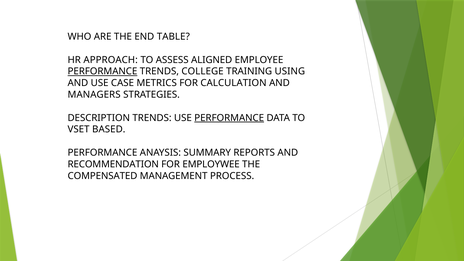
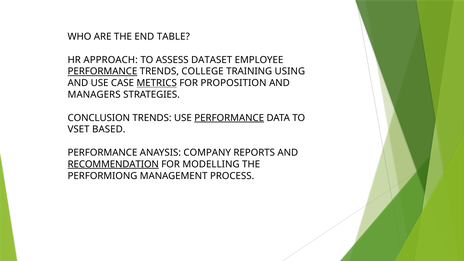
ALIGNED: ALIGNED -> DATASET (212, 60)
METRICS underline: none -> present (157, 83)
CALCULATION: CALCULATION -> PROPOSITION (233, 83)
DESCRIPTION: DESCRIPTION -> CONCLUSION (99, 118)
SUMMARY: SUMMARY -> COMPANY (207, 153)
RECOMMENDATION underline: none -> present (113, 164)
EMPLOYWEE: EMPLOYWEE -> MODELLING (211, 164)
COMPENSATED: COMPENSATED -> PERFORMIONG (102, 176)
